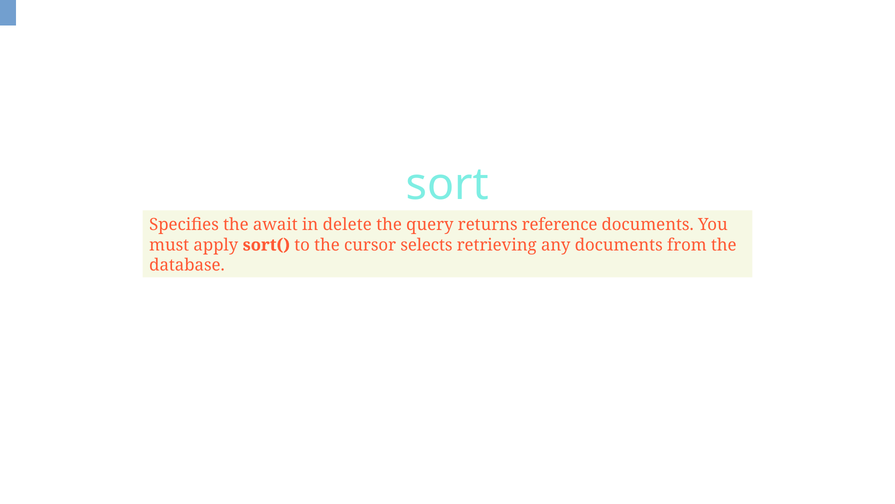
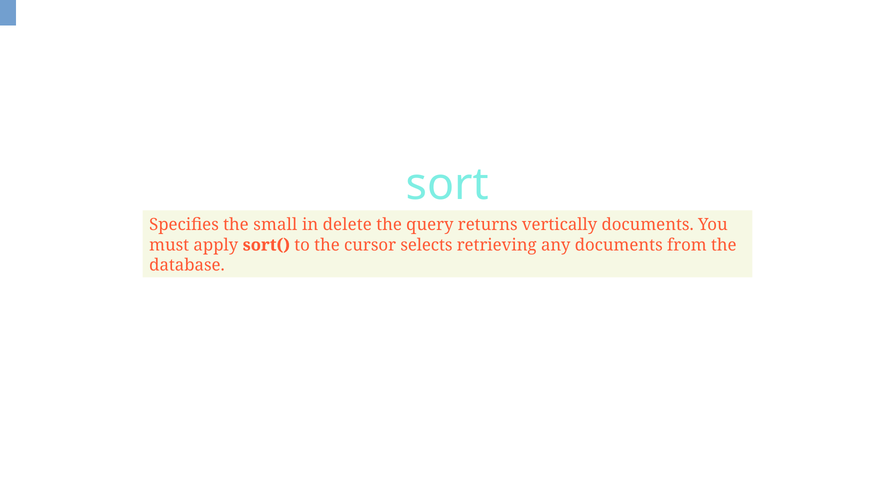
await: await -> small (275, 225)
reference: reference -> vertically (560, 225)
